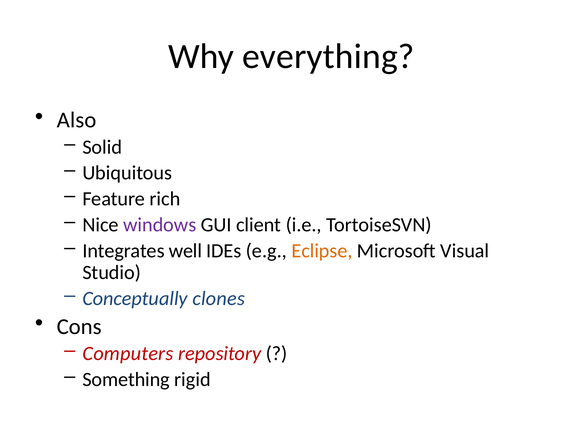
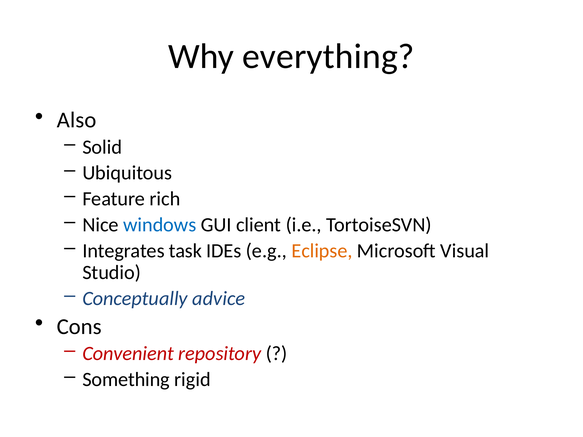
windows colour: purple -> blue (160, 225)
well: well -> task (185, 251)
clones: clones -> advice (219, 299)
Computers: Computers -> Convenient (128, 354)
